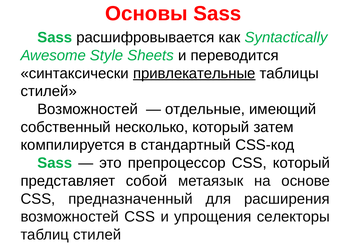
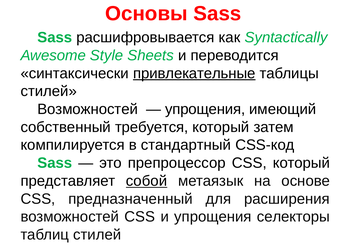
отдельные: отдельные -> упрощения (205, 109)
несколько: несколько -> требуется (152, 127)
собой underline: none -> present (147, 181)
